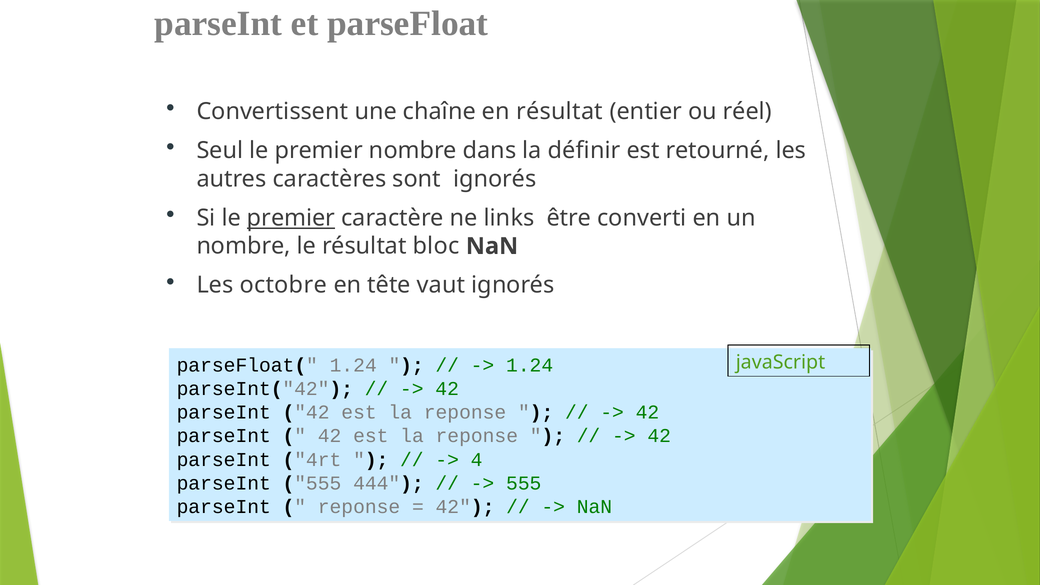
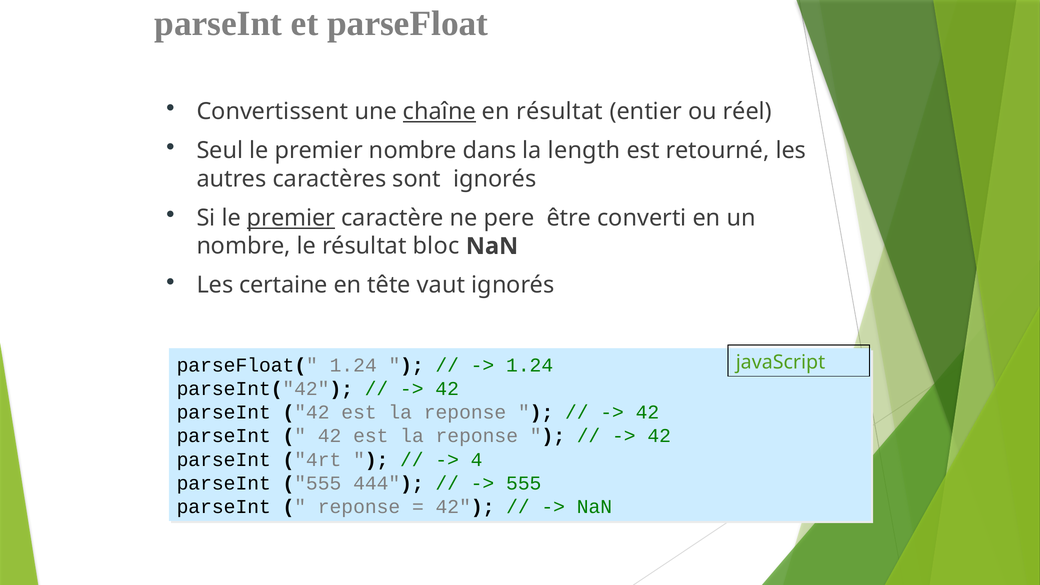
chaîne underline: none -> present (439, 112)
définir: définir -> length (584, 151)
links: links -> pere (509, 218)
octobre: octobre -> certaine (283, 285)
